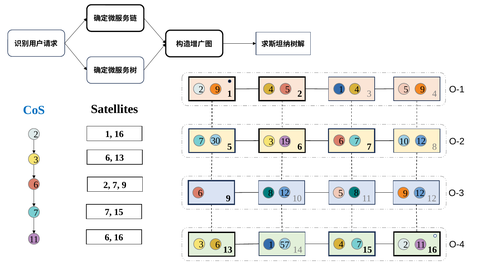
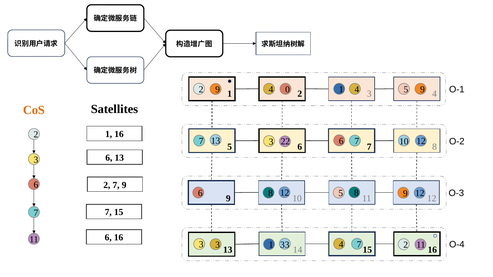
5: 5 -> 0 (288, 90)
CoS colour: blue -> orange (34, 110)
7 30: 30 -> 13 (216, 141)
19: 19 -> 22 (285, 142)
6: 6 -> 3 (218, 245)
57: 57 -> 33 (285, 245)
